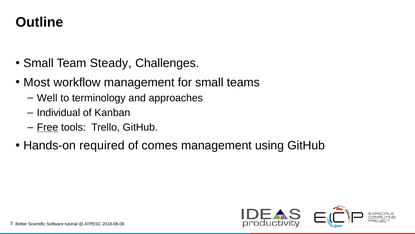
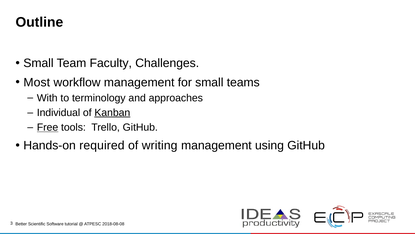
Steady: Steady -> Faculty (111, 63)
Well: Well -> With (47, 98)
Kanban underline: none -> present (112, 112)
comes: comes -> writing (160, 145)
